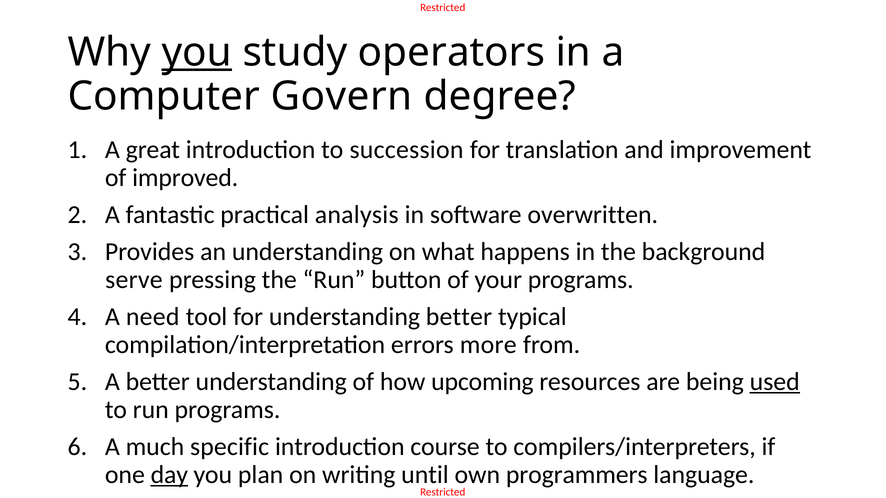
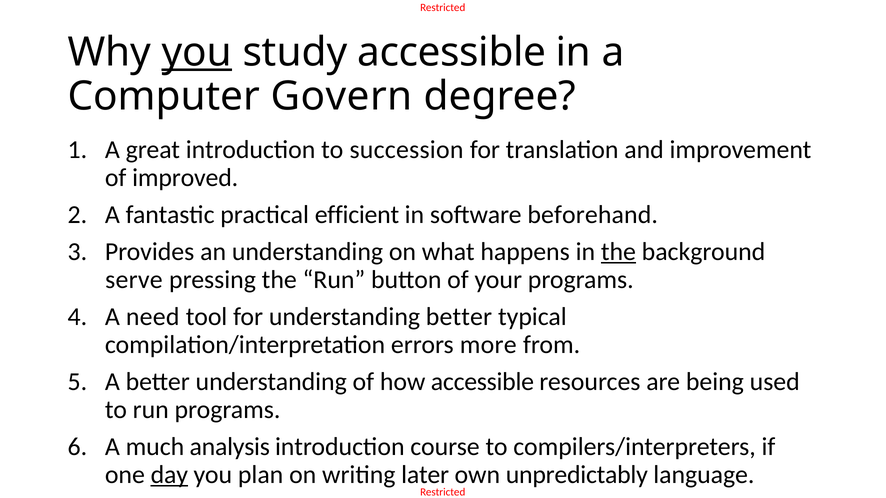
study operators: operators -> accessible (452, 53)
analysis: analysis -> efficient (357, 215)
overwritten: overwritten -> beforehand (593, 215)
the underline: none -> present (618, 252)
how upcoming: upcoming -> accessible (482, 382)
used underline: present -> none (775, 382)
specific: specific -> analysis (230, 447)
until: until -> later (425, 475)
programmers: programmers -> unpredictably (577, 475)
